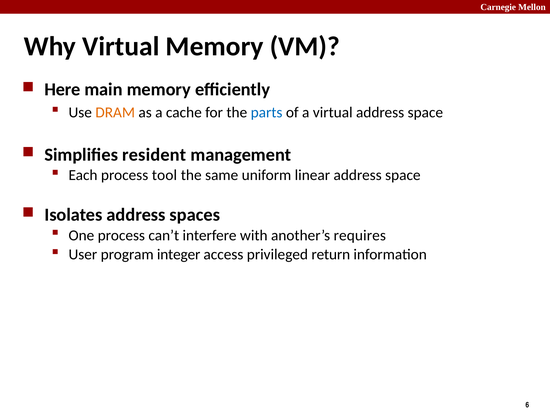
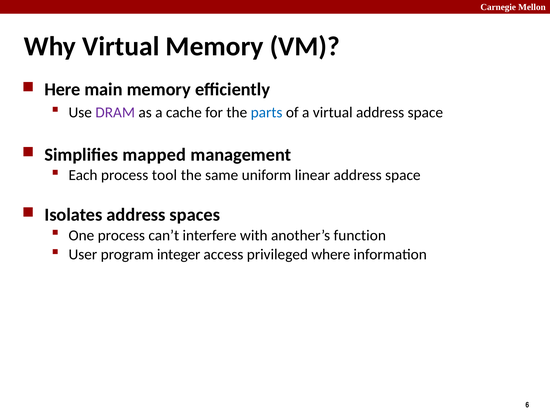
DRAM colour: orange -> purple (115, 113)
resident: resident -> mapped (154, 155)
requires: requires -> function (360, 236)
return: return -> where (331, 255)
